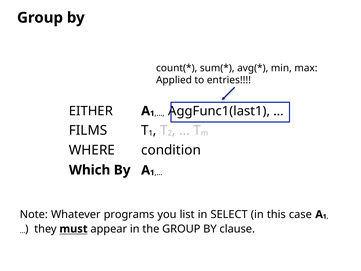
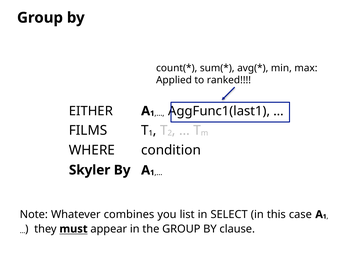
entries: entries -> ranked (229, 80)
Which: Which -> Skyler (90, 170)
programs: programs -> combines (129, 214)
